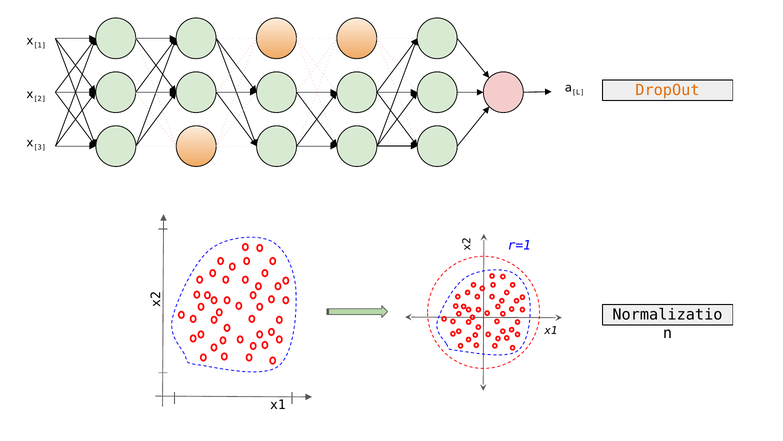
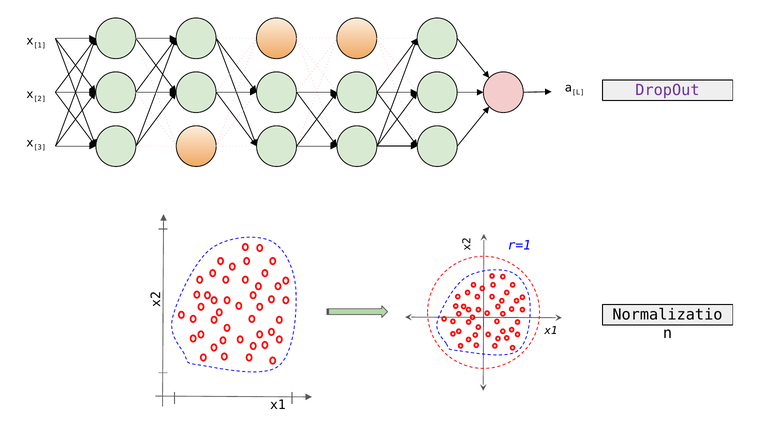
DropOut colour: orange -> purple (667, 90)
